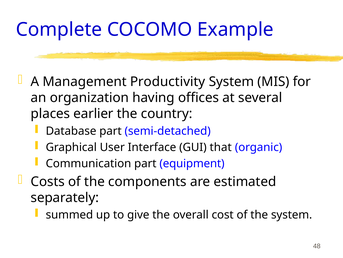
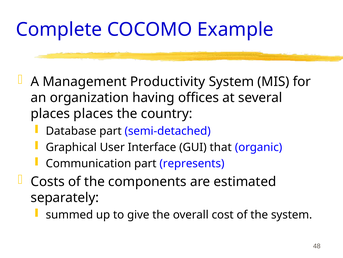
places earlier: earlier -> places (93, 113)
equipment: equipment -> represents (192, 163)
